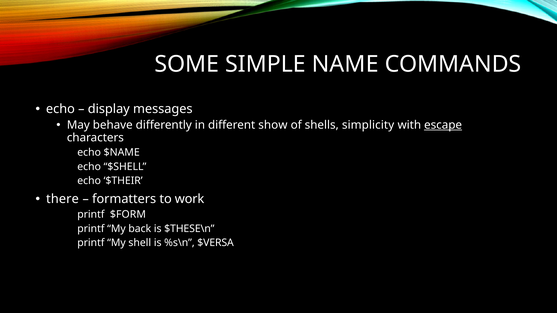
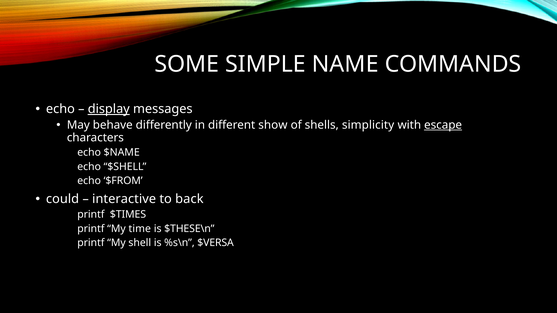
display underline: none -> present (109, 109)
$THEIR: $THEIR -> $FROM (123, 181)
there: there -> could (63, 199)
formatters: formatters -> interactive (124, 199)
work: work -> back (189, 199)
$FORM: $FORM -> $TIMES (128, 215)
back: back -> time (140, 229)
